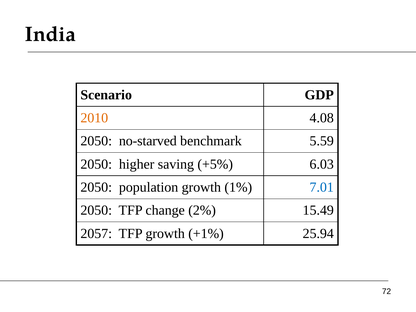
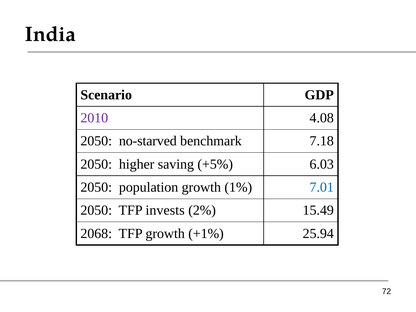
2010 colour: orange -> purple (94, 118)
5.59: 5.59 -> 7.18 (322, 141)
change: change -> invests (165, 210)
2057: 2057 -> 2068 (96, 234)
